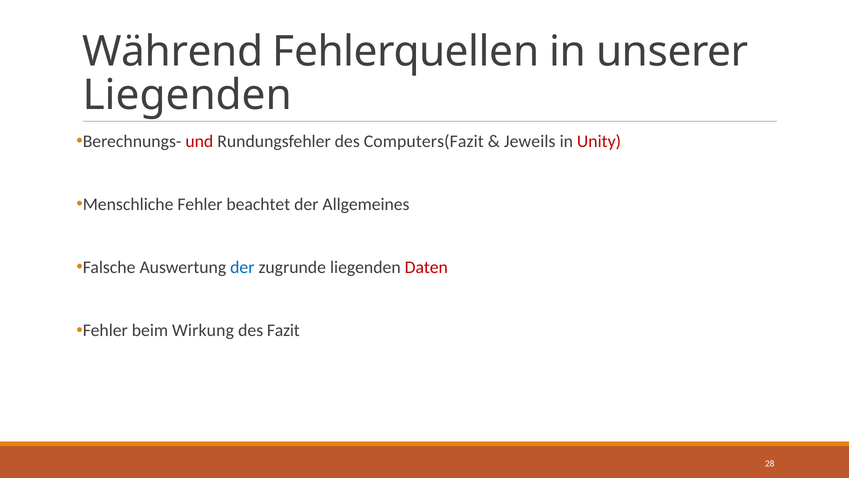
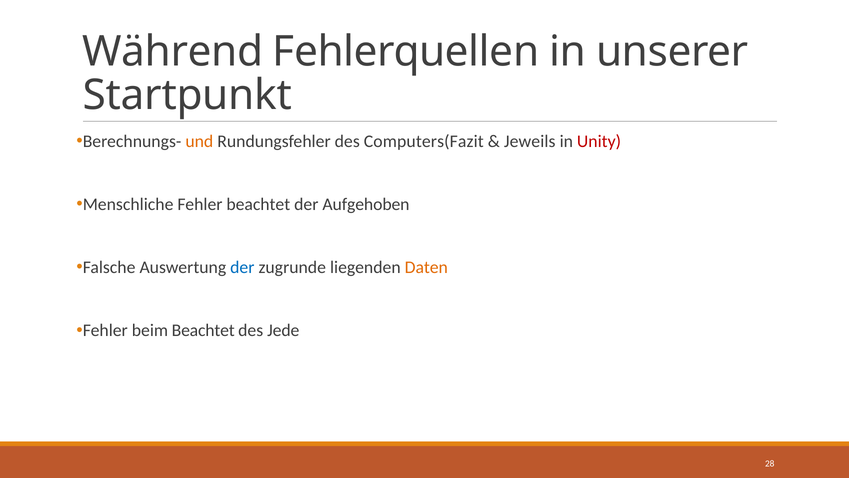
Liegenden: Liegenden -> Startpunkt (187, 95)
und colour: red -> orange (199, 141)
Allgemeines: Allgemeines -> Aufgehoben (366, 204)
Daten colour: red -> orange (426, 267)
beim Wirkung: Wirkung -> Beachtet (203, 330)
Fazit: Fazit -> Jede (283, 330)
